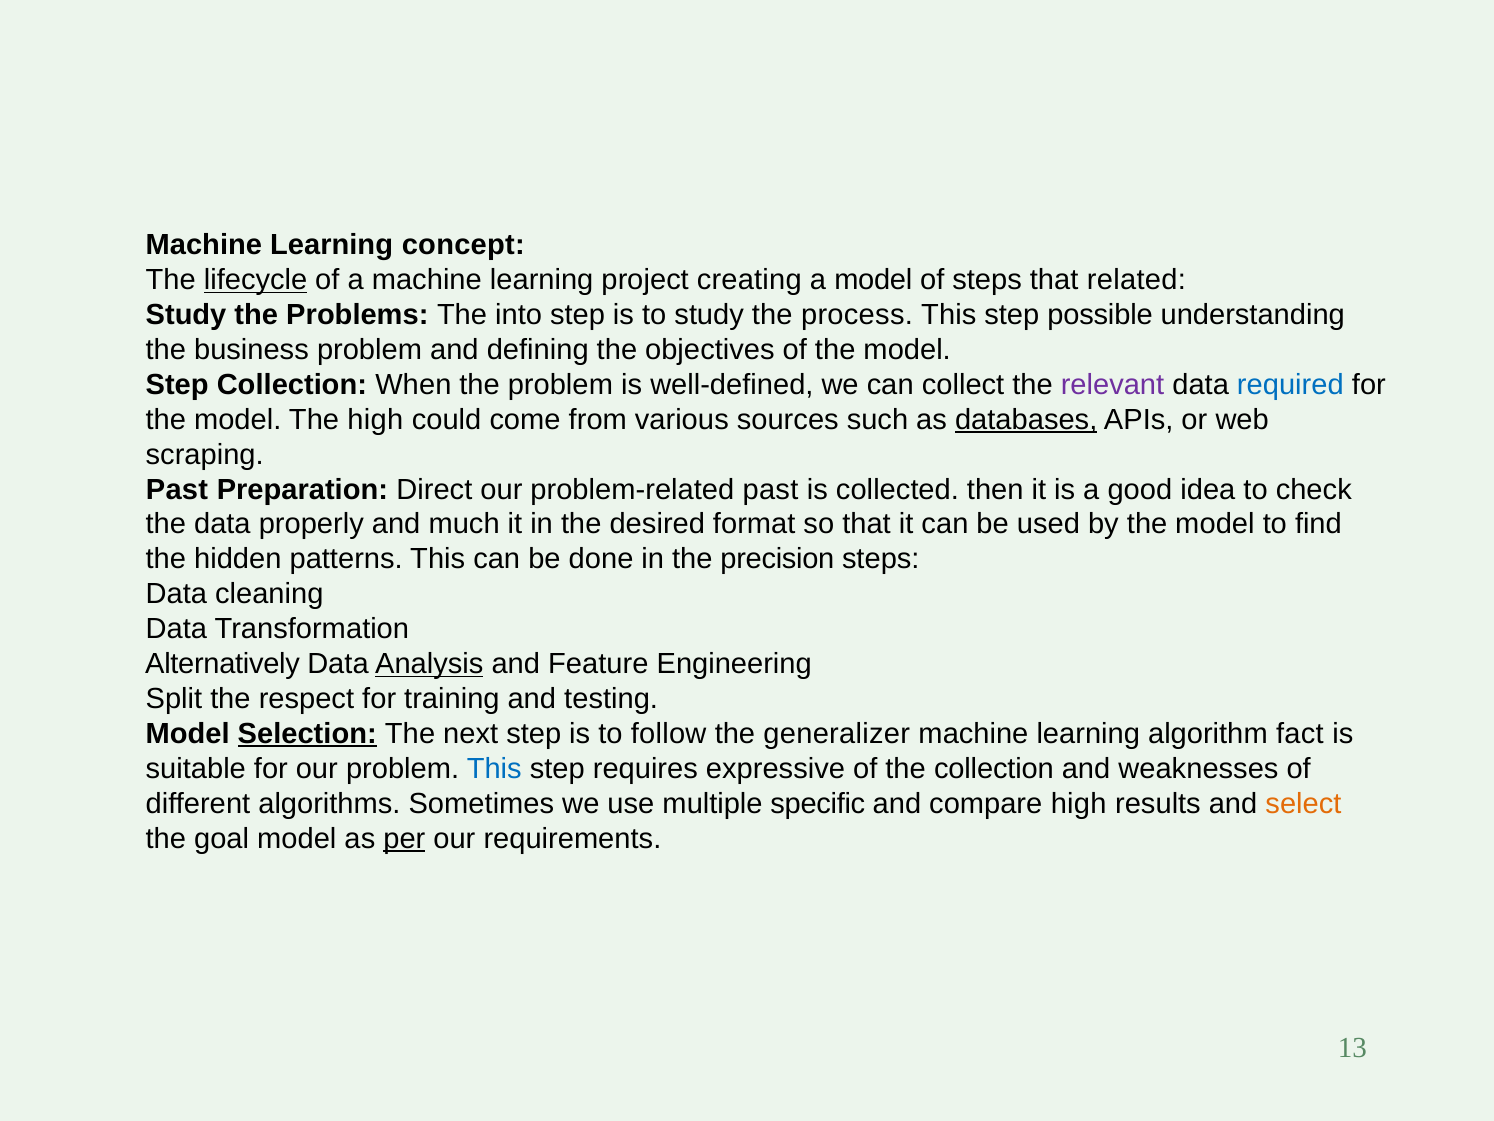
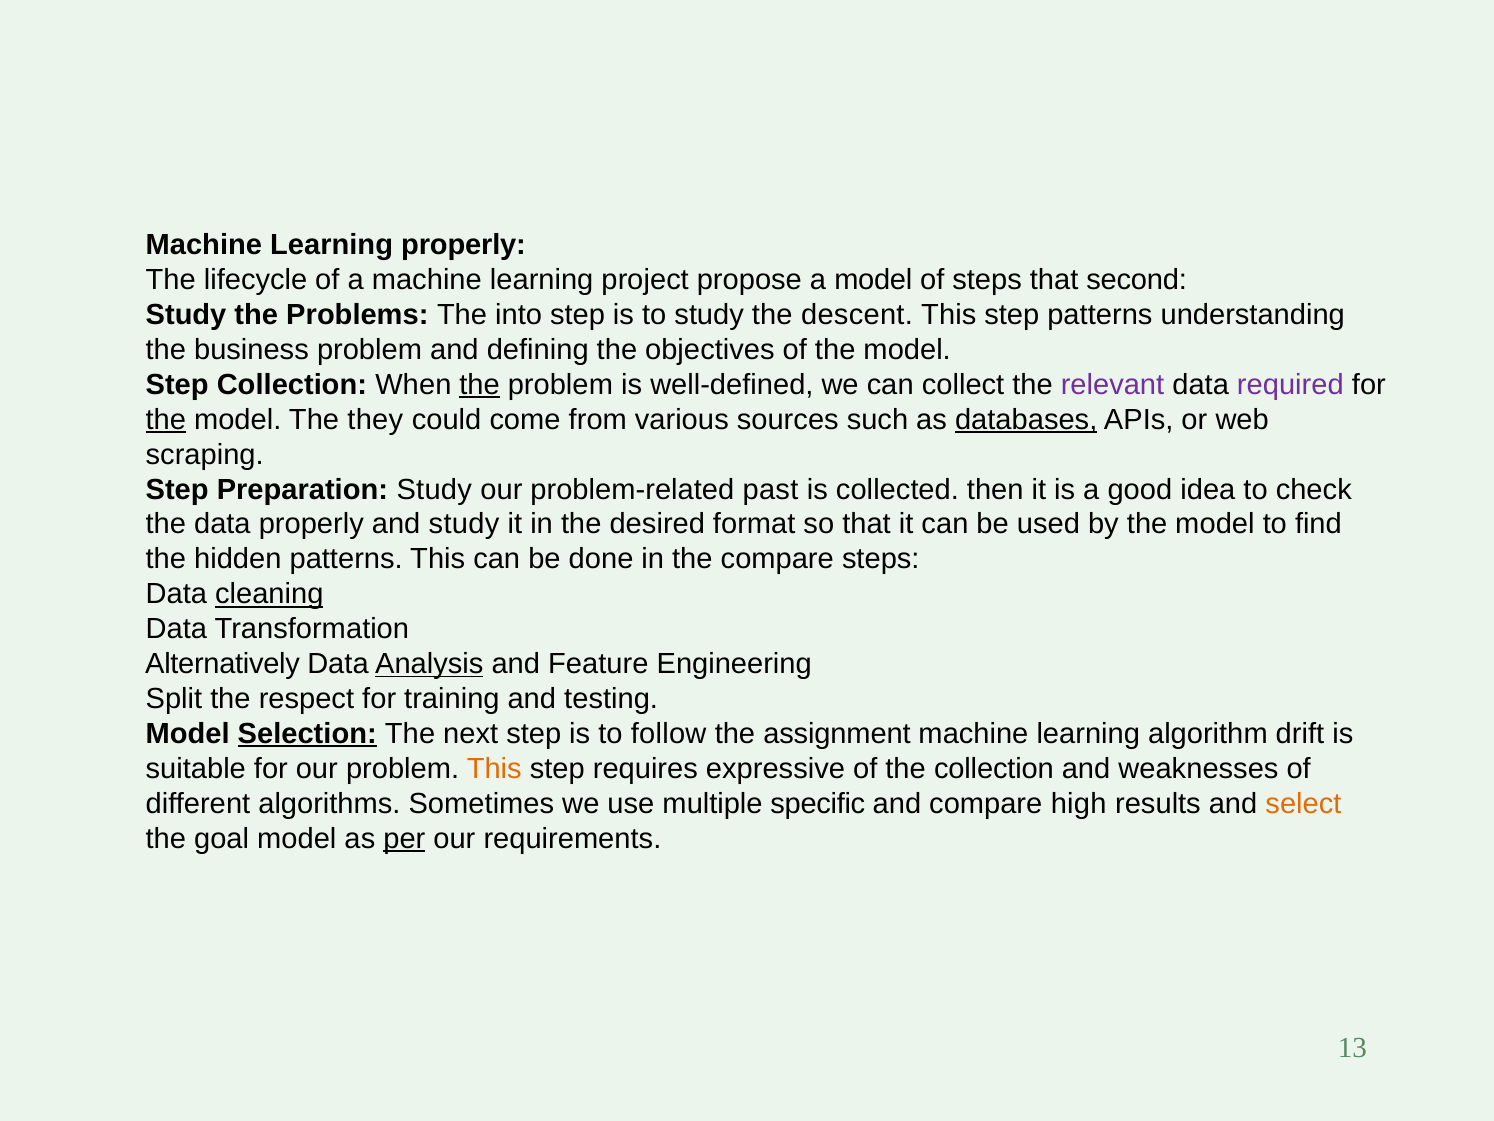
Learning concept: concept -> properly (464, 245)
lifecycle underline: present -> none (256, 280)
creating: creating -> propose (749, 280)
related: related -> second (1137, 280)
process: process -> descent (857, 315)
step possible: possible -> patterns (1100, 315)
the underline: none -> present (480, 385)
required colour: blue -> purple (1290, 385)
the underline: none -> present (166, 419)
The high: high -> they (375, 419)
Past: Past -> Step (177, 489)
Preparation Direct: Direct -> Study (434, 489)
and much: much -> study (464, 524)
the precision: precision -> compare (777, 559)
cleaning underline: none -> present (269, 594)
generalizer: generalizer -> assignment (837, 733)
fact: fact -> drift (1300, 733)
This colour: blue -> orange (494, 768)
